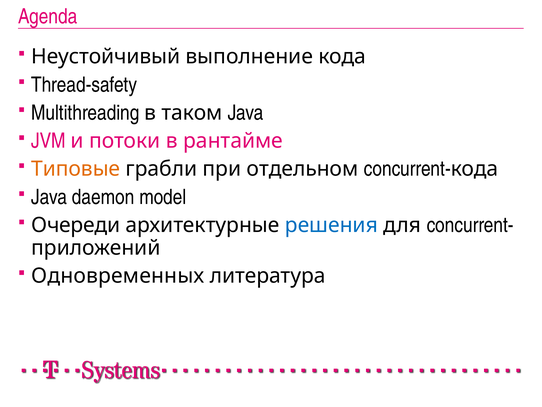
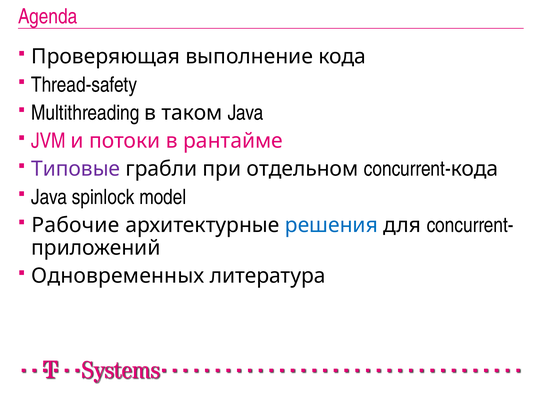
Неустойчивый: Неустойчивый -> Проверяющая (106, 57)
Типовые colour: orange -> purple (76, 169)
daemon: daemon -> spinlock (103, 197)
Очереди: Очереди -> Рабочие (76, 225)
